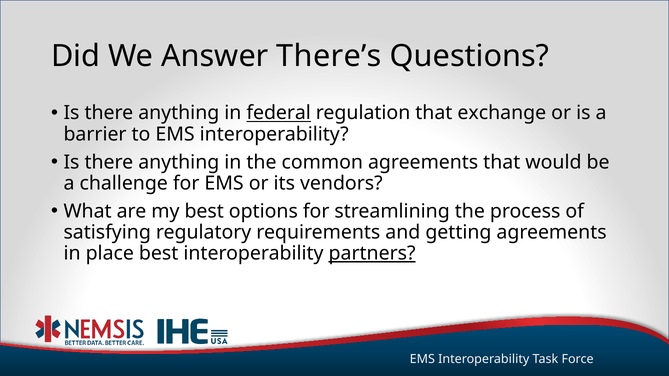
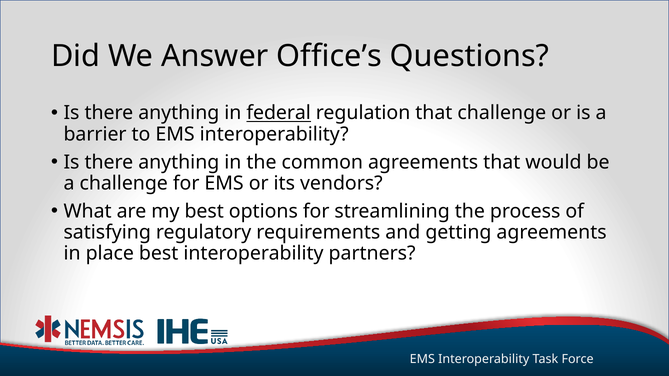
There’s: There’s -> Office’s (329, 56)
that exchange: exchange -> challenge (502, 113)
partners underline: present -> none (372, 254)
